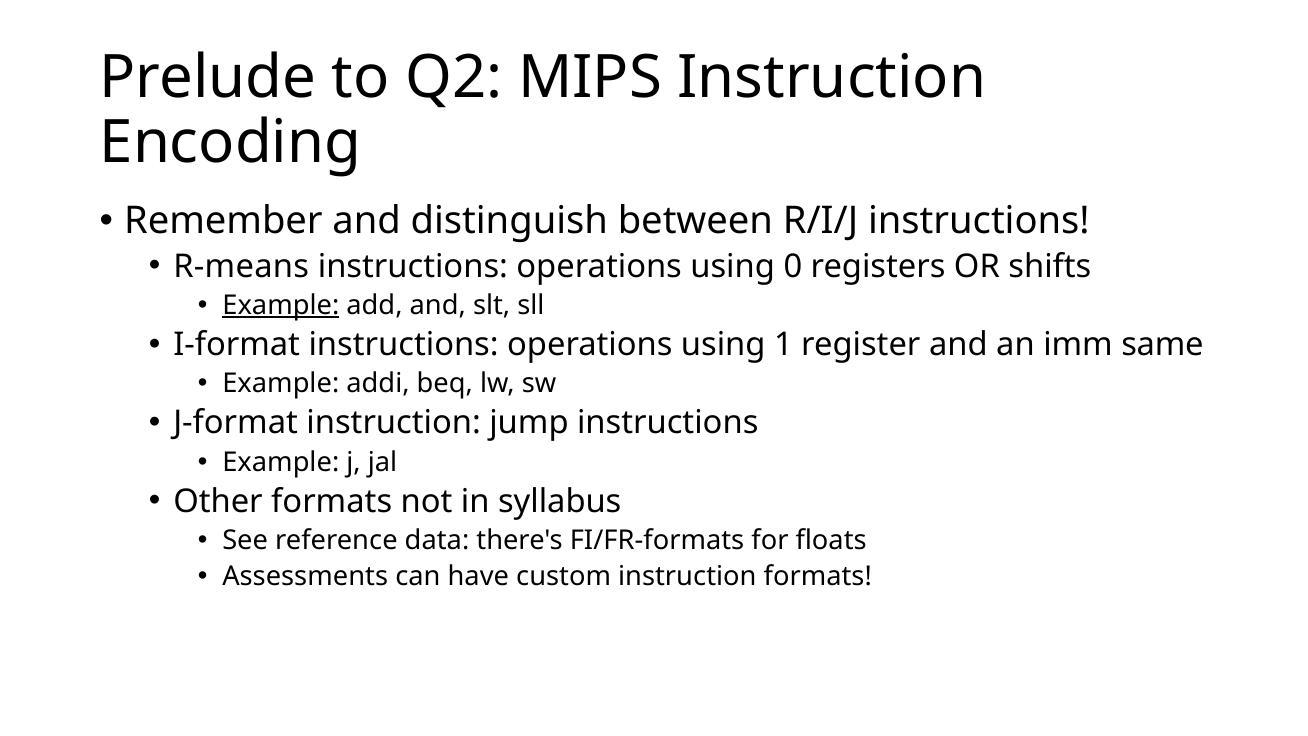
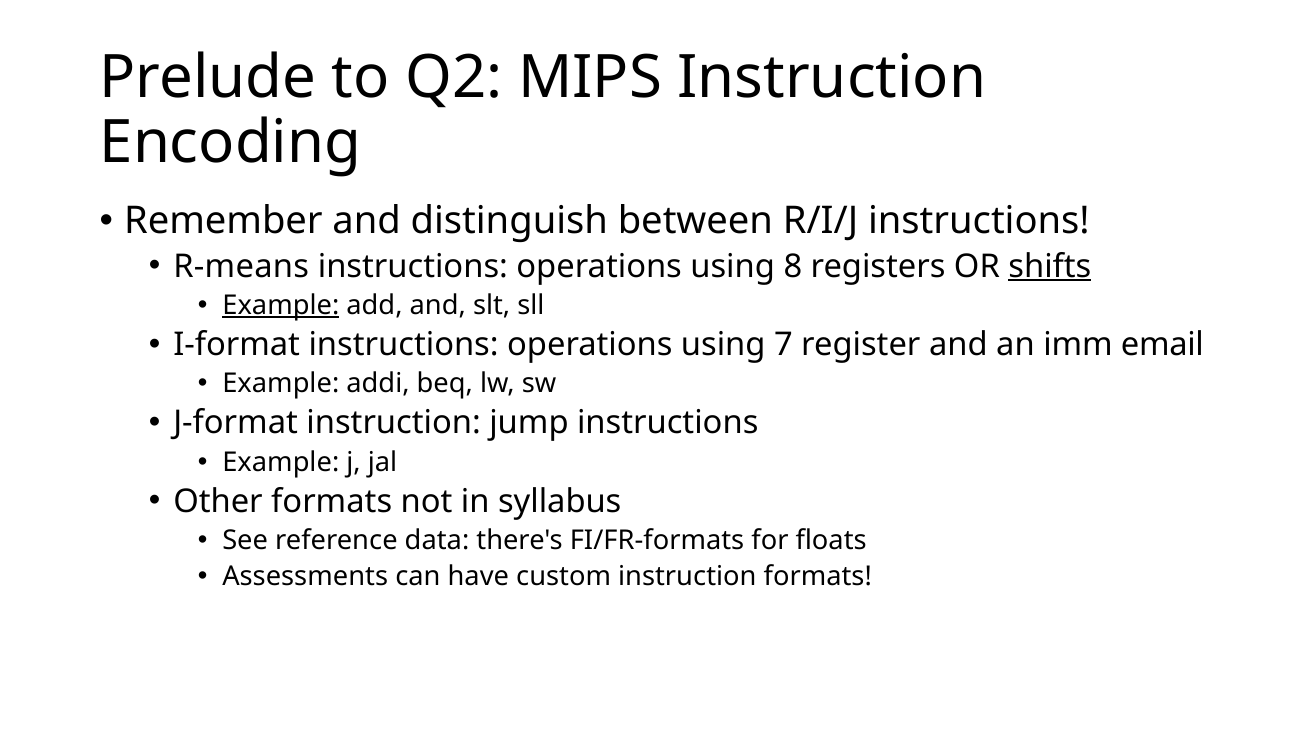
0: 0 -> 8 (793, 266)
shifts underline: none -> present (1050, 266)
1: 1 -> 7 (783, 345)
same: same -> email (1162, 345)
